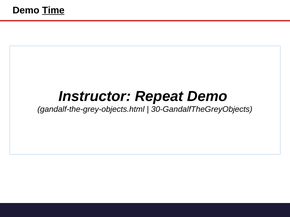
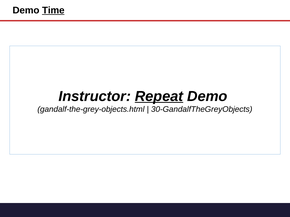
Repeat underline: none -> present (159, 96)
